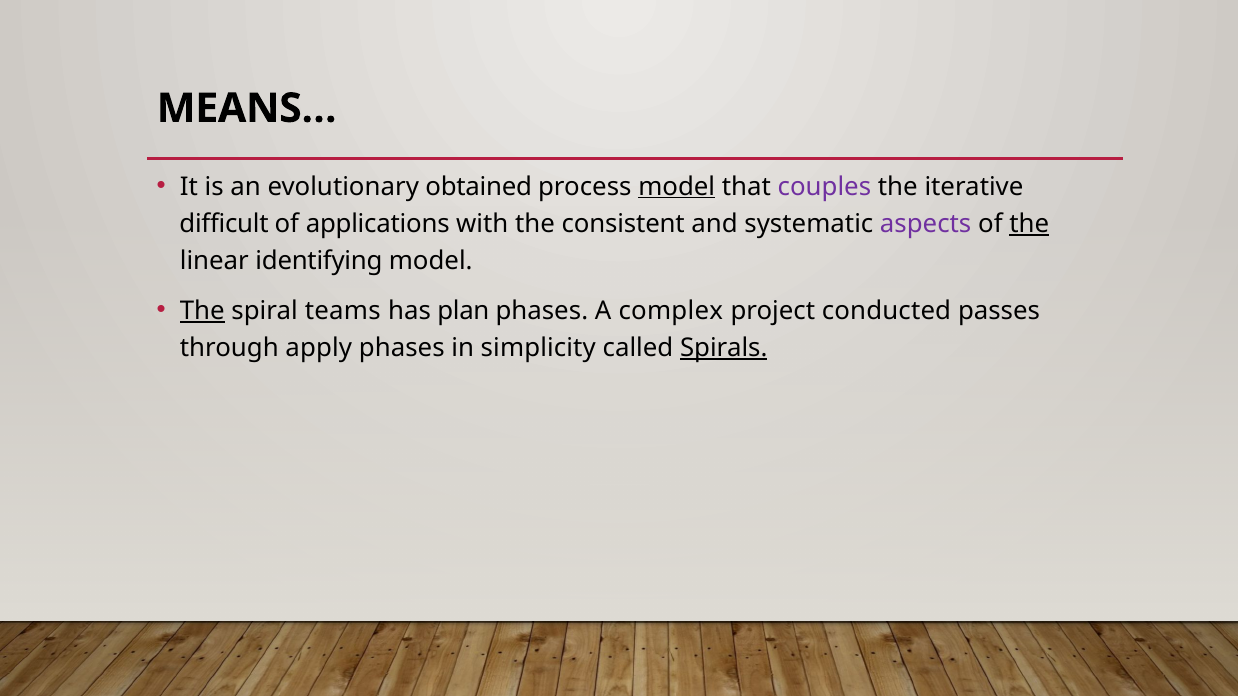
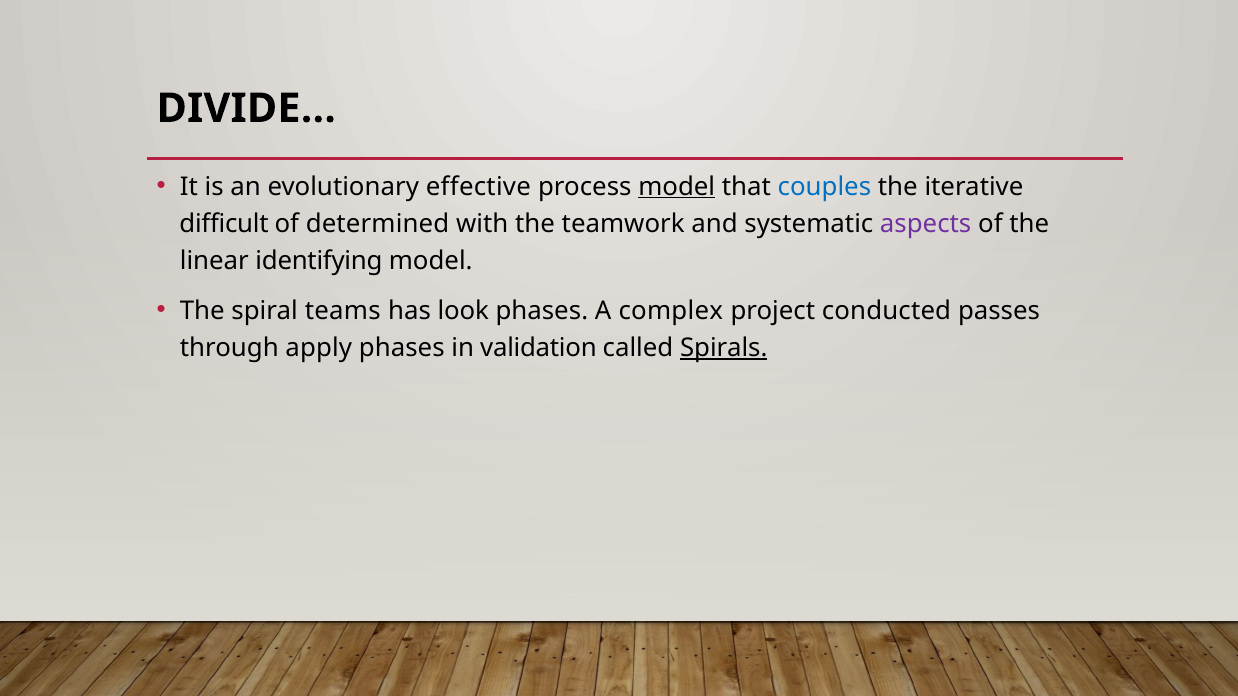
MEANS…: MEANS… -> DIVIDE… (246, 108)
obtained: obtained -> effective (478, 187)
couples colour: purple -> blue (824, 187)
applications: applications -> determined (378, 224)
consistent: consistent -> teamwork (623, 224)
the underline: present -> none (1029, 224)
The underline: present -> none (202, 311)
plan: plan -> look (463, 311)
simplicity: simplicity -> validation (538, 348)
